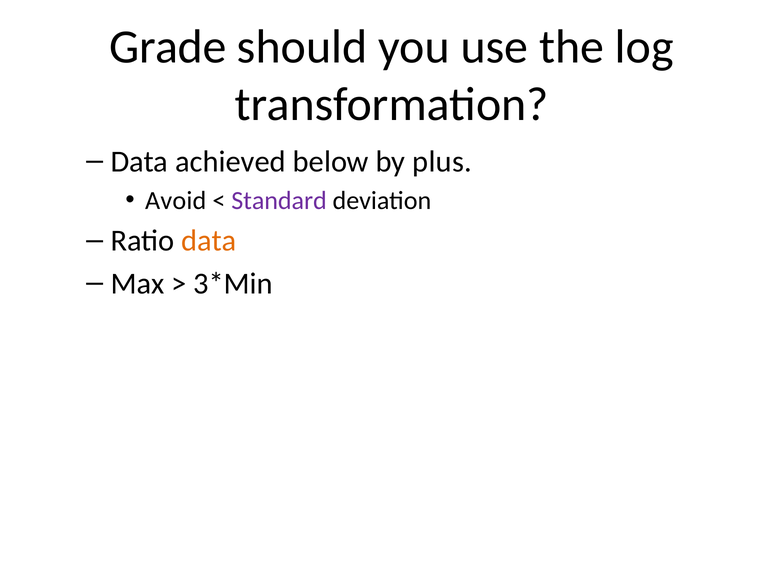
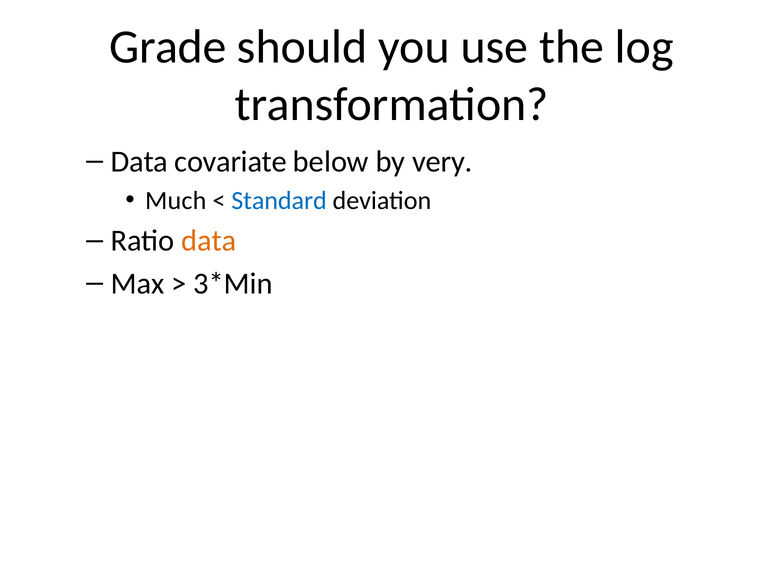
achieved: achieved -> covariate (231, 162)
plus: plus -> very (442, 162)
Avoid: Avoid -> Much (176, 200)
Standard colour: purple -> blue (279, 200)
